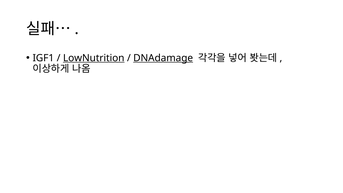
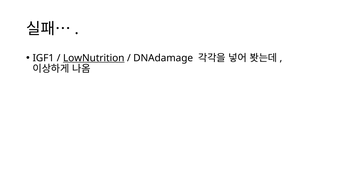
DNAdamage underline: present -> none (163, 58)
